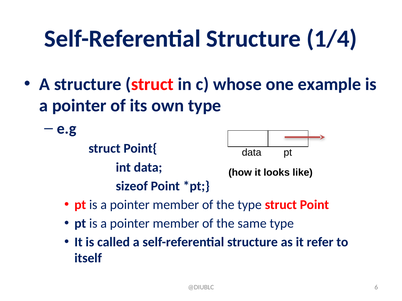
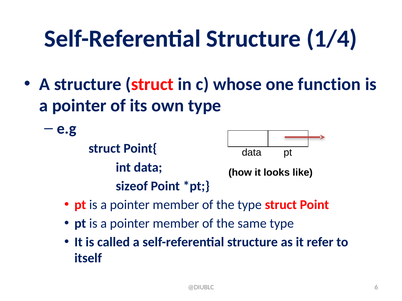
example: example -> function (329, 84)
